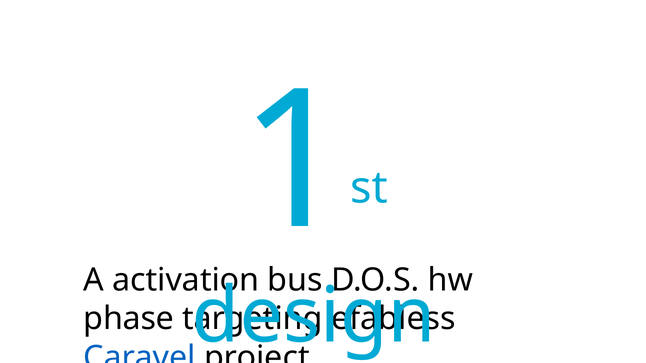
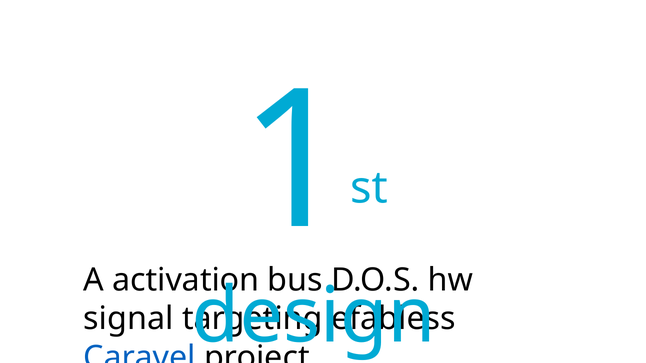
phase: phase -> signal (129, 319)
